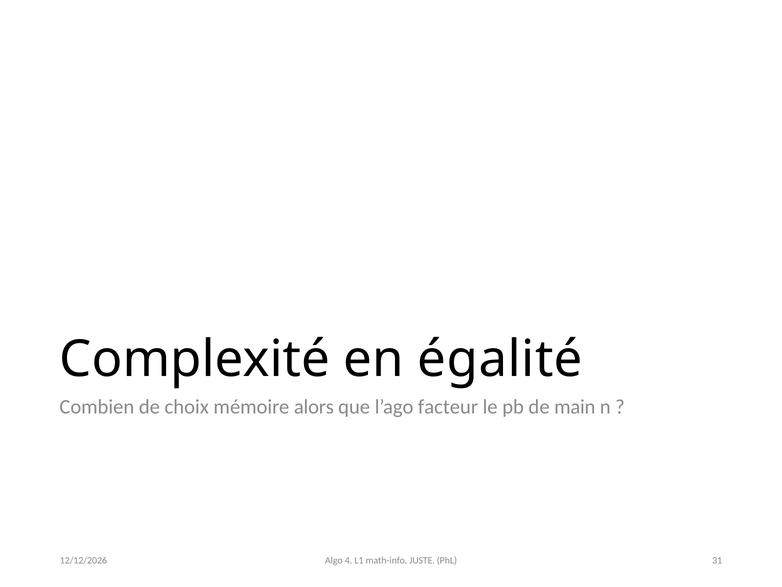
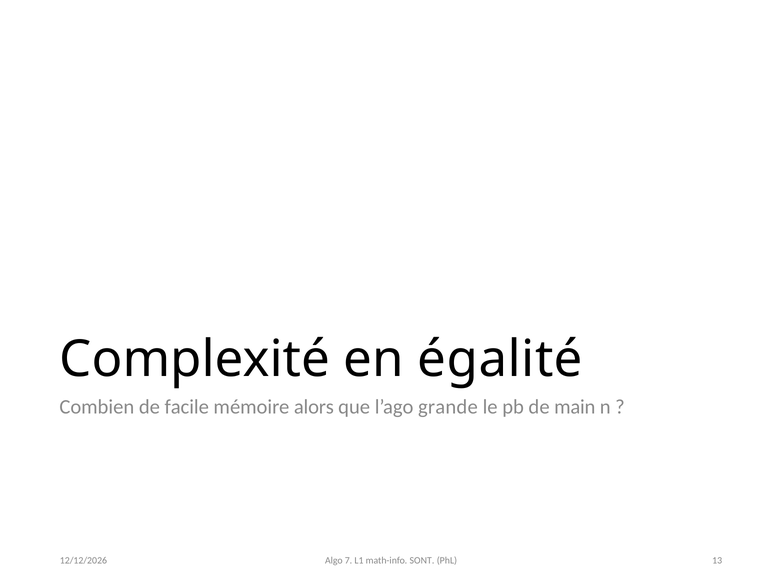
choix: choix -> facile (187, 407)
facteur: facteur -> grande (448, 407)
4: 4 -> 7 (348, 560)
JUSTE: JUSTE -> SONT (422, 560)
31: 31 -> 13 (717, 560)
